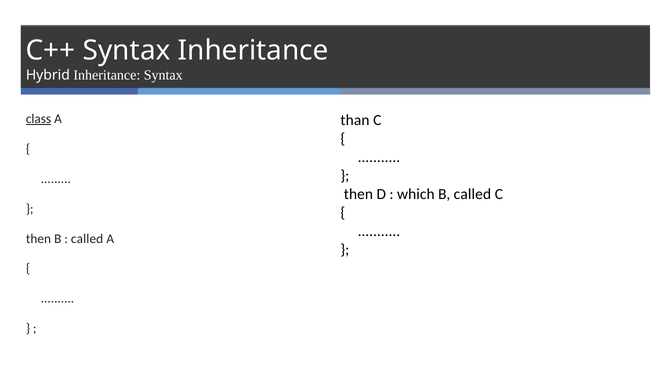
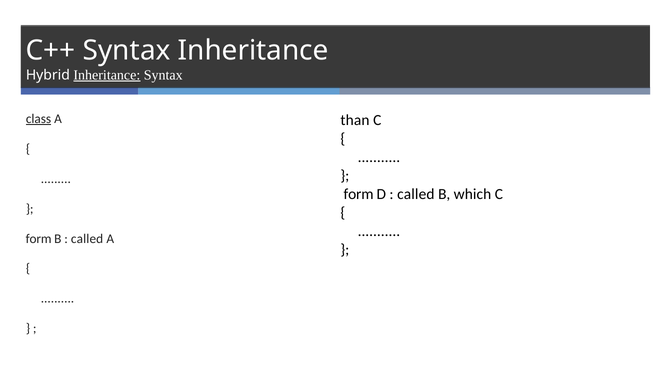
Inheritance underline: none -> present (107, 75)
then: then -> form (359, 194)
which: which -> called (416, 194)
B called: called -> which (472, 194)
then: then -> form (39, 238)
